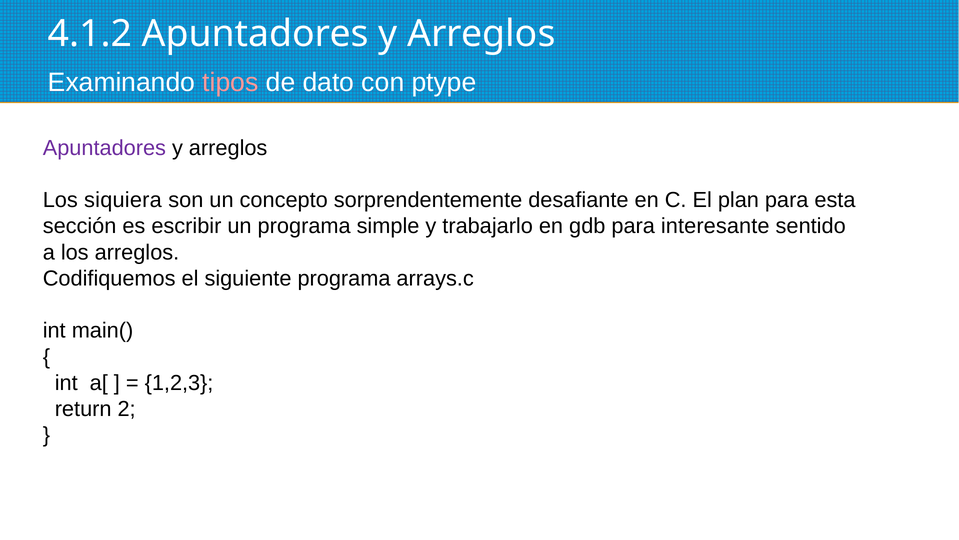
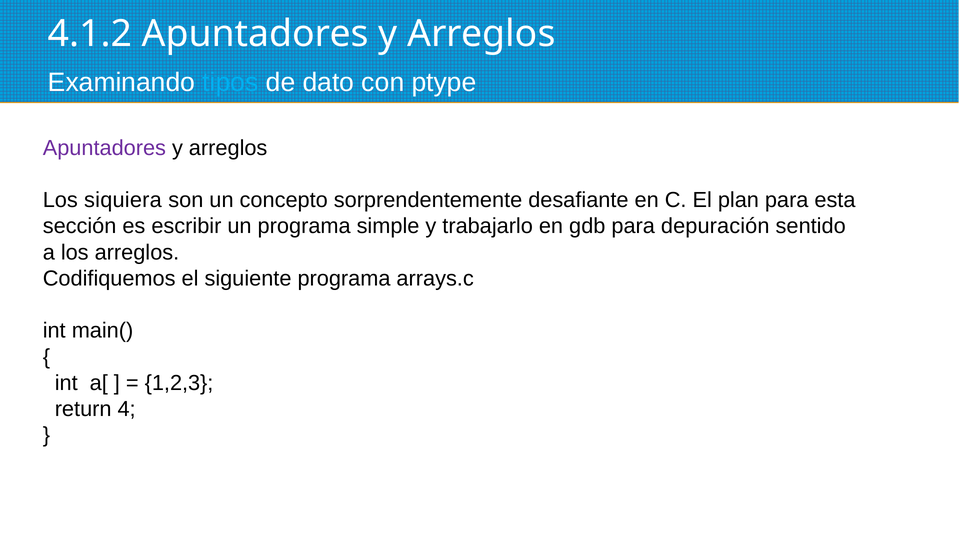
tipos colour: pink -> light blue (230, 82)
interesante: interesante -> depuración (715, 226)
2: 2 -> 4 (127, 409)
